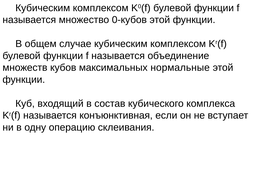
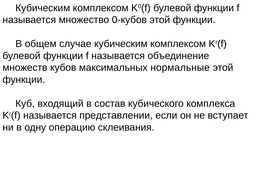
конъюнктивная: конъюнктивная -> представлении (116, 116)
